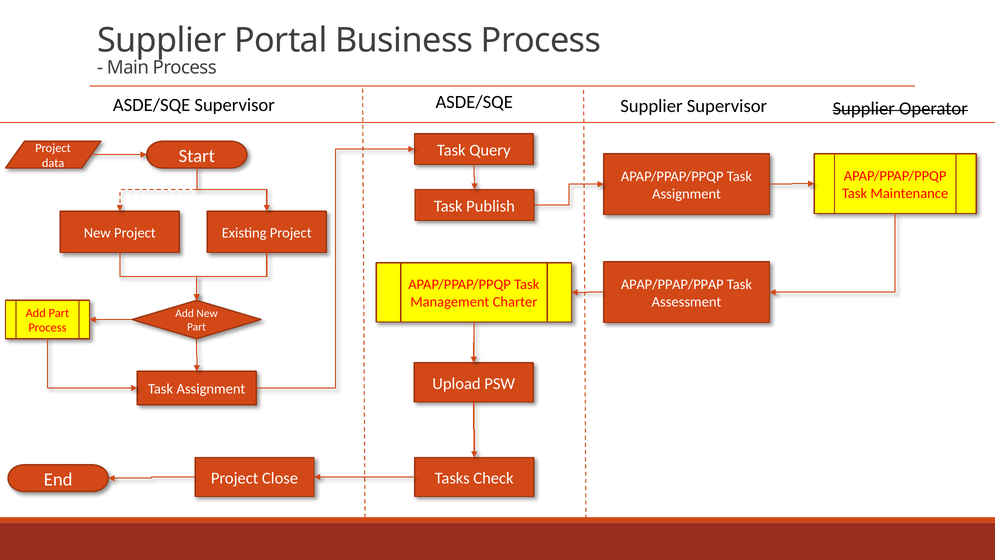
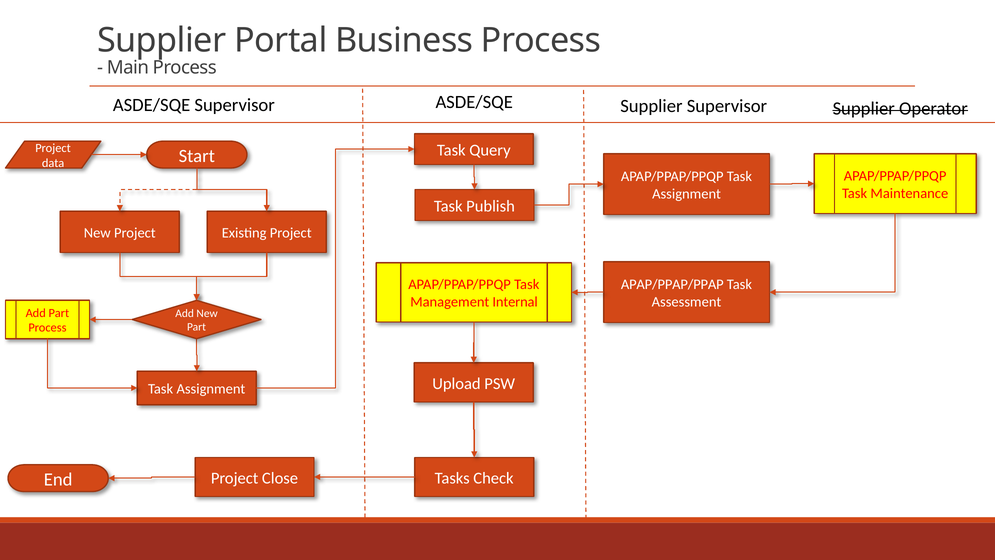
Charter: Charter -> Internal (515, 302)
